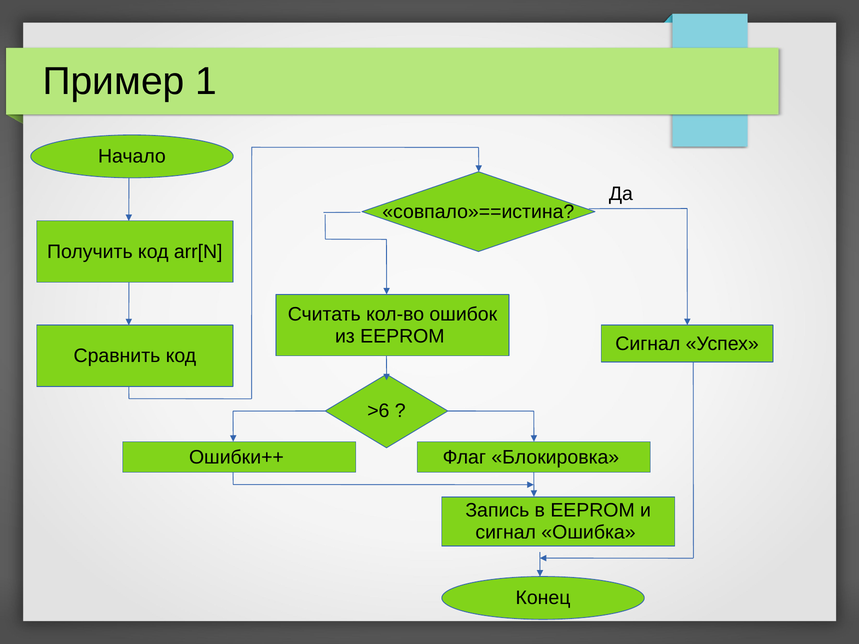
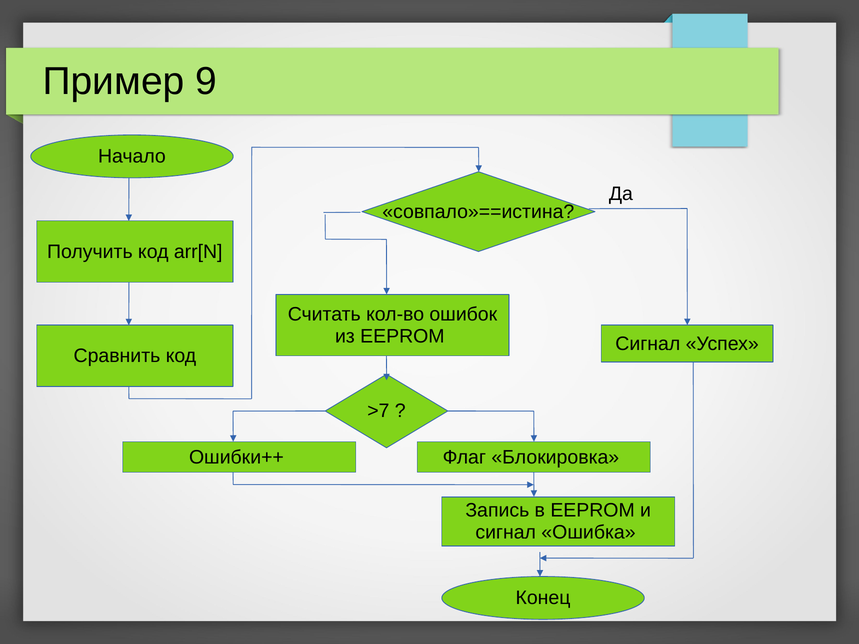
1: 1 -> 9 (206, 81)
>6: >6 -> >7 (378, 411)
